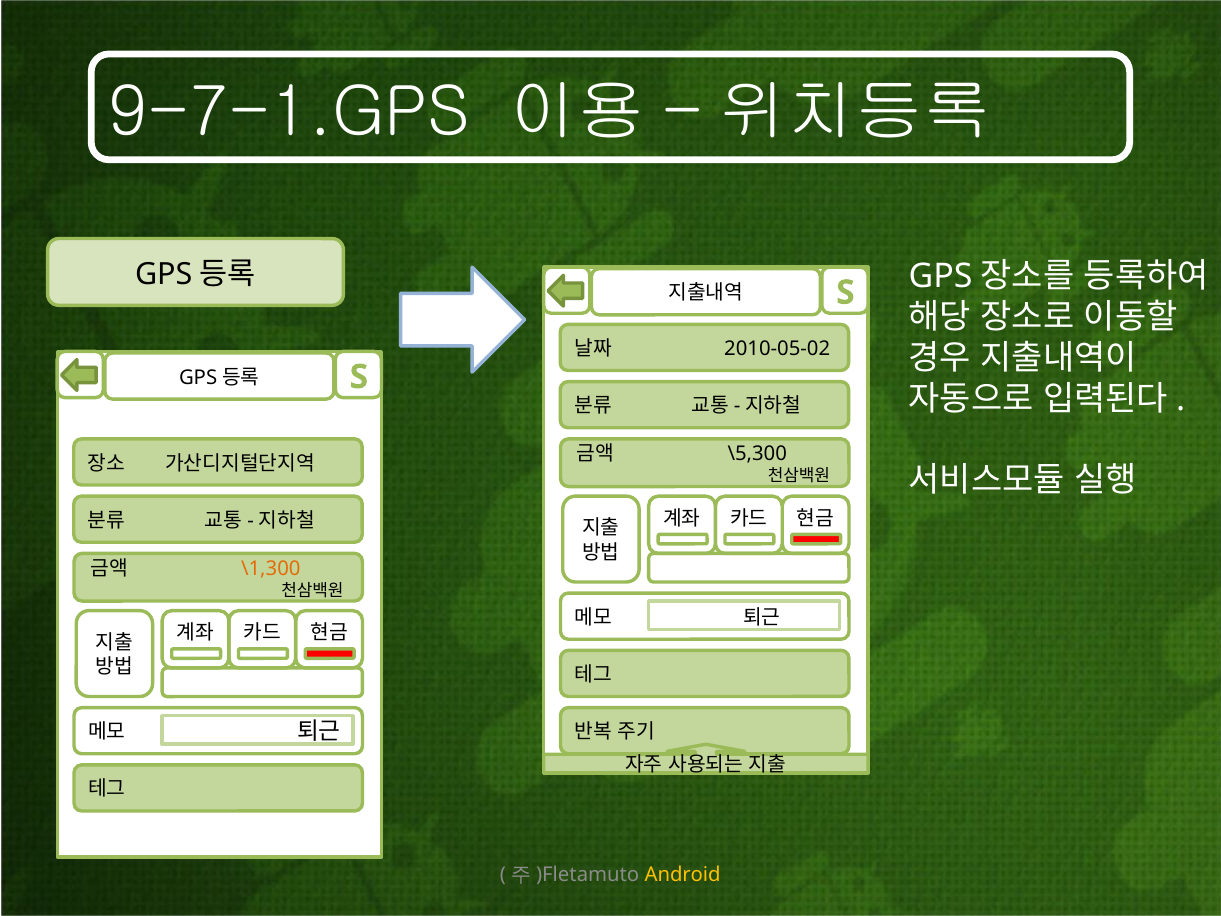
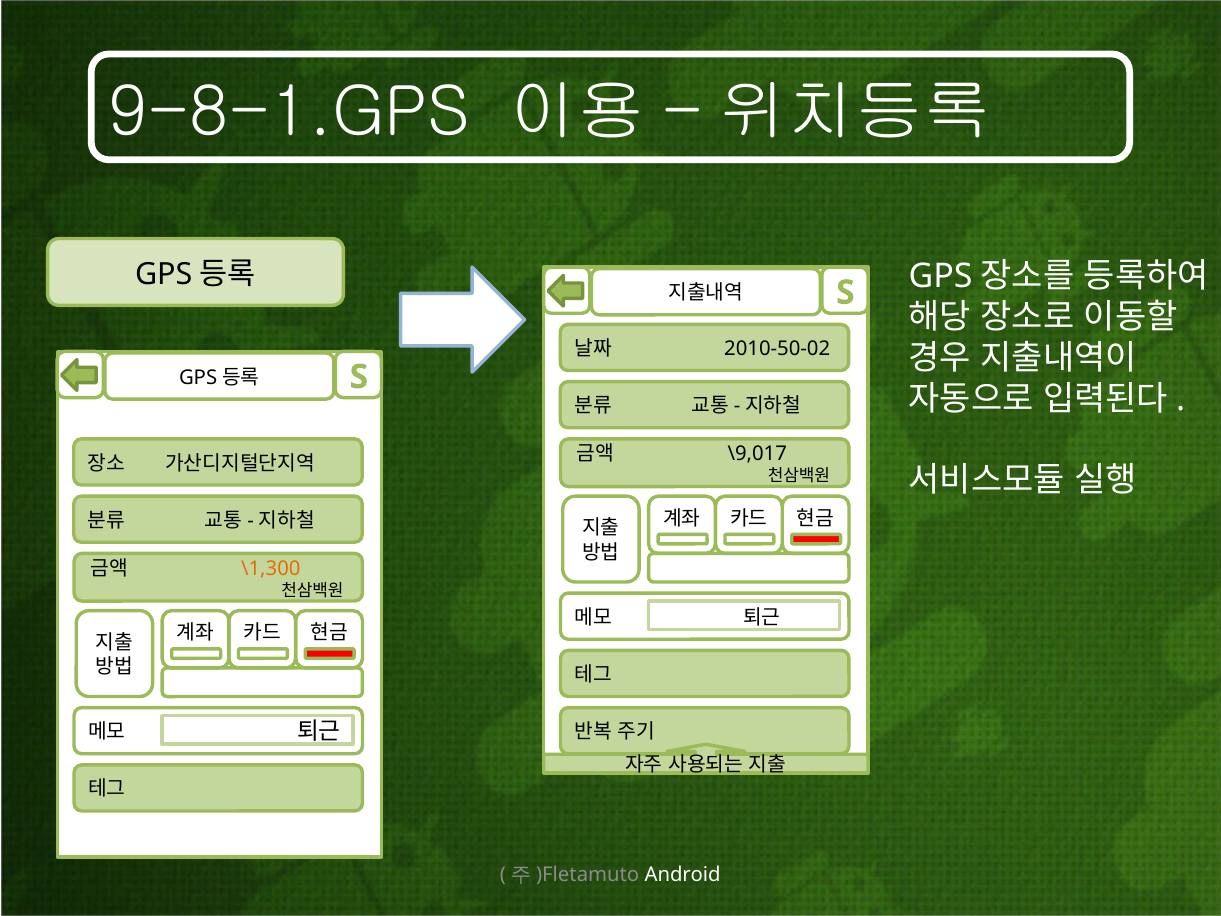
9-7-1.GPS: 9-7-1.GPS -> 9-8-1.GPS (289, 112)
2010-05-02: 2010-05-02 -> 2010-50-02 (777, 349)
\5,300: \5,300 -> \9,017 (757, 454)
Android colour: yellow -> white (683, 875)
